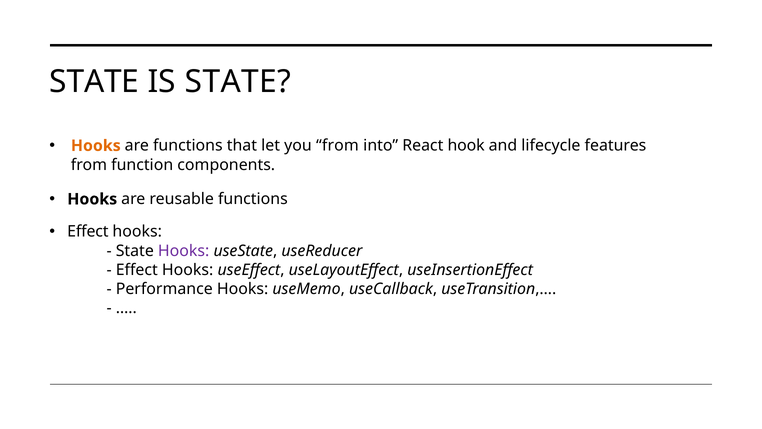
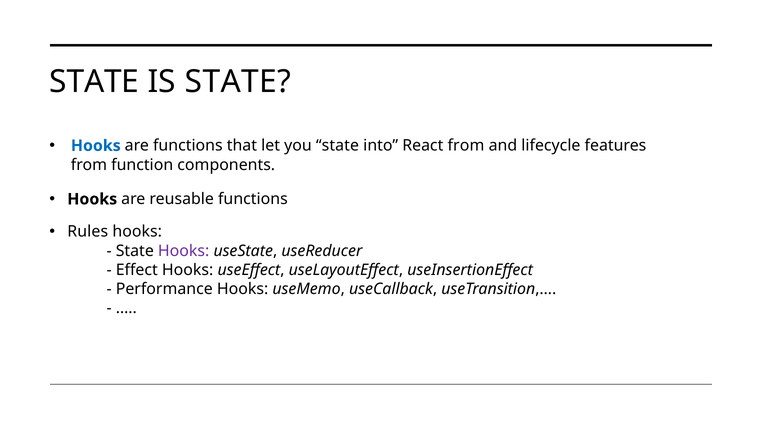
Hooks colour: orange -> blue (96, 146)
you from: from -> state (337, 146)
React hook: hook -> from (466, 146)
Effect: Effect -> Rules (88, 232)
